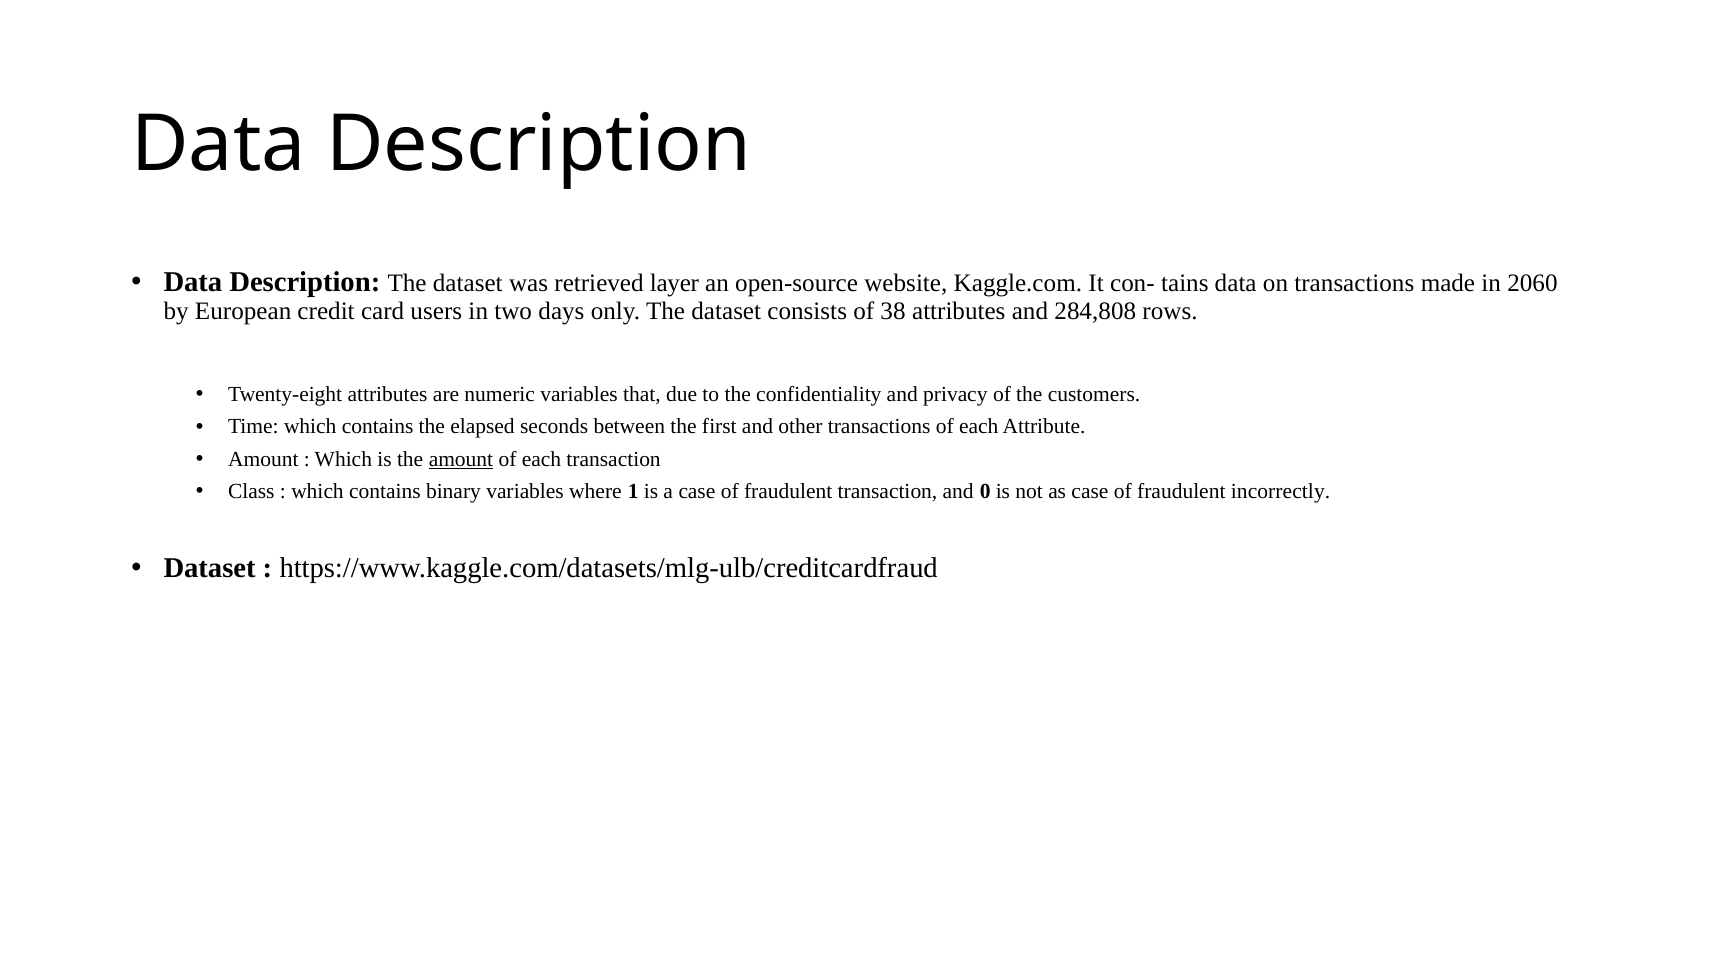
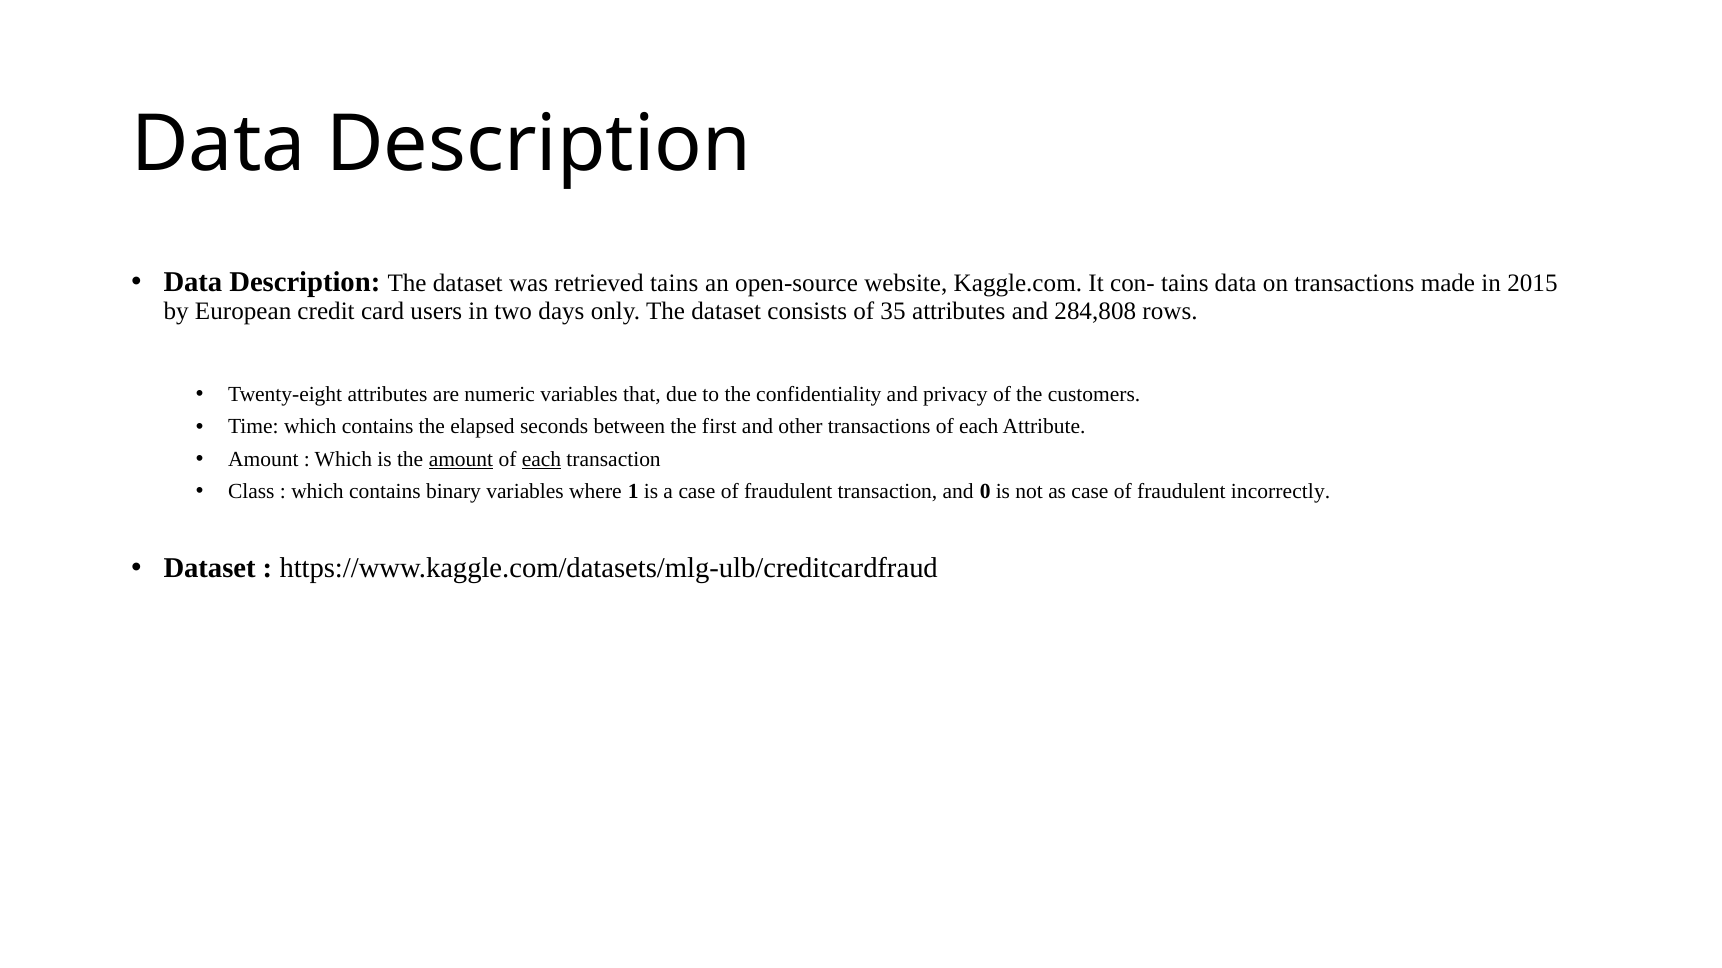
retrieved layer: layer -> tains (674, 284)
2060: 2060 -> 2015 (1532, 284)
38: 38 -> 35 (893, 312)
each underline: none -> present (541, 459)
